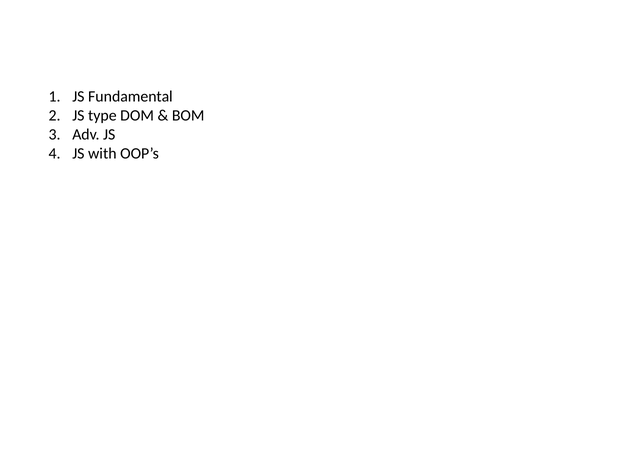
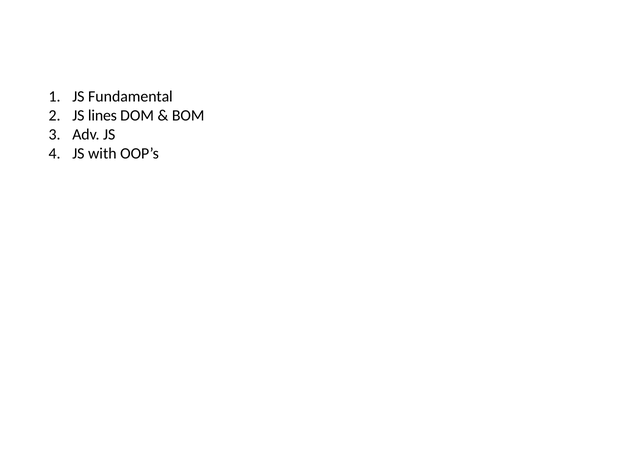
type: type -> lines (102, 116)
